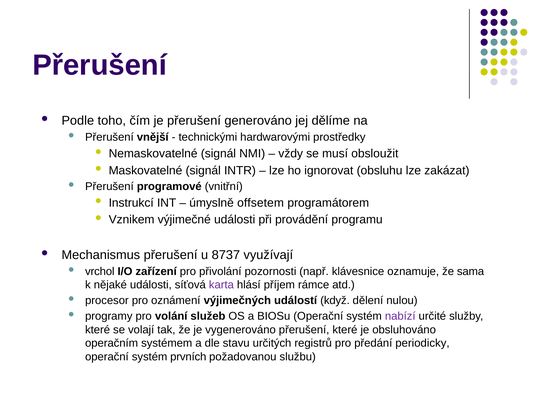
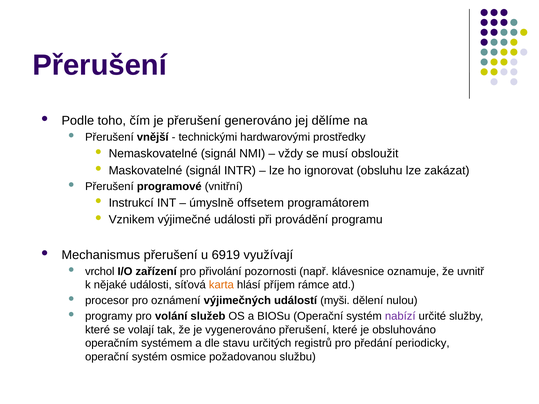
8737: 8737 -> 6919 (226, 255)
sama: sama -> uvnitř (471, 272)
karta colour: purple -> orange (221, 285)
když: když -> myši (335, 301)
prvních: prvních -> osmice (188, 357)
